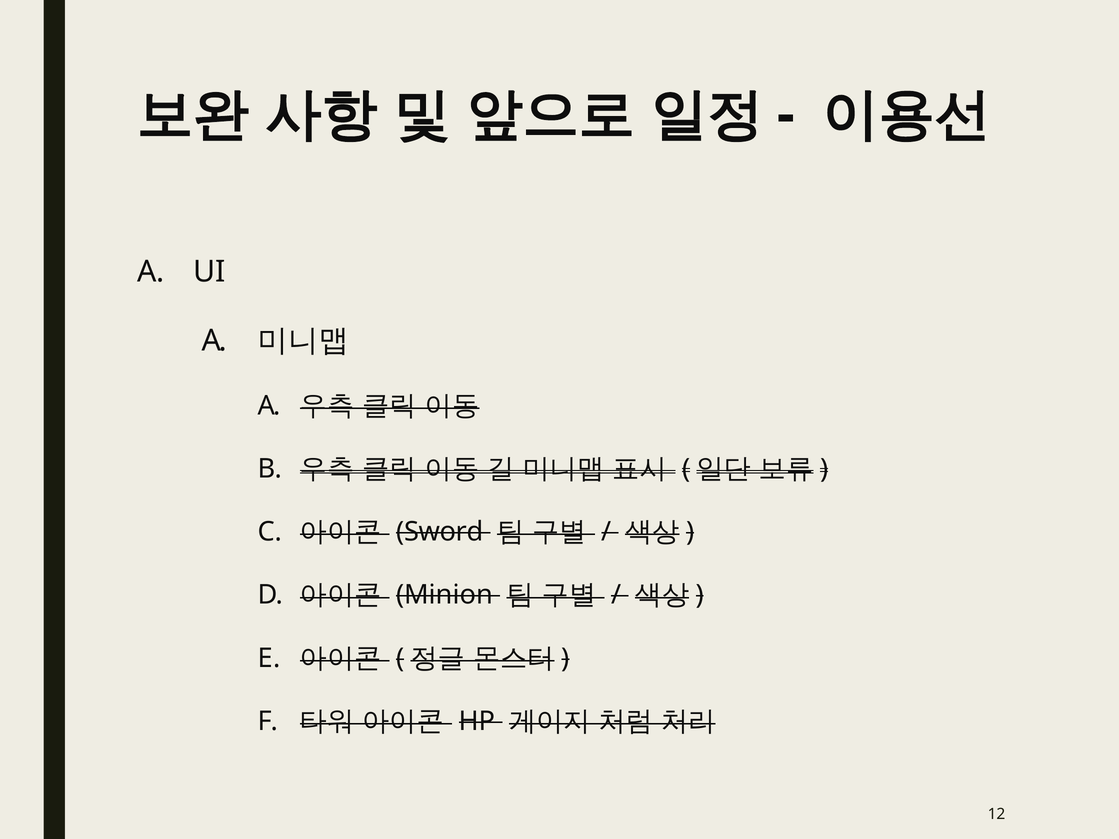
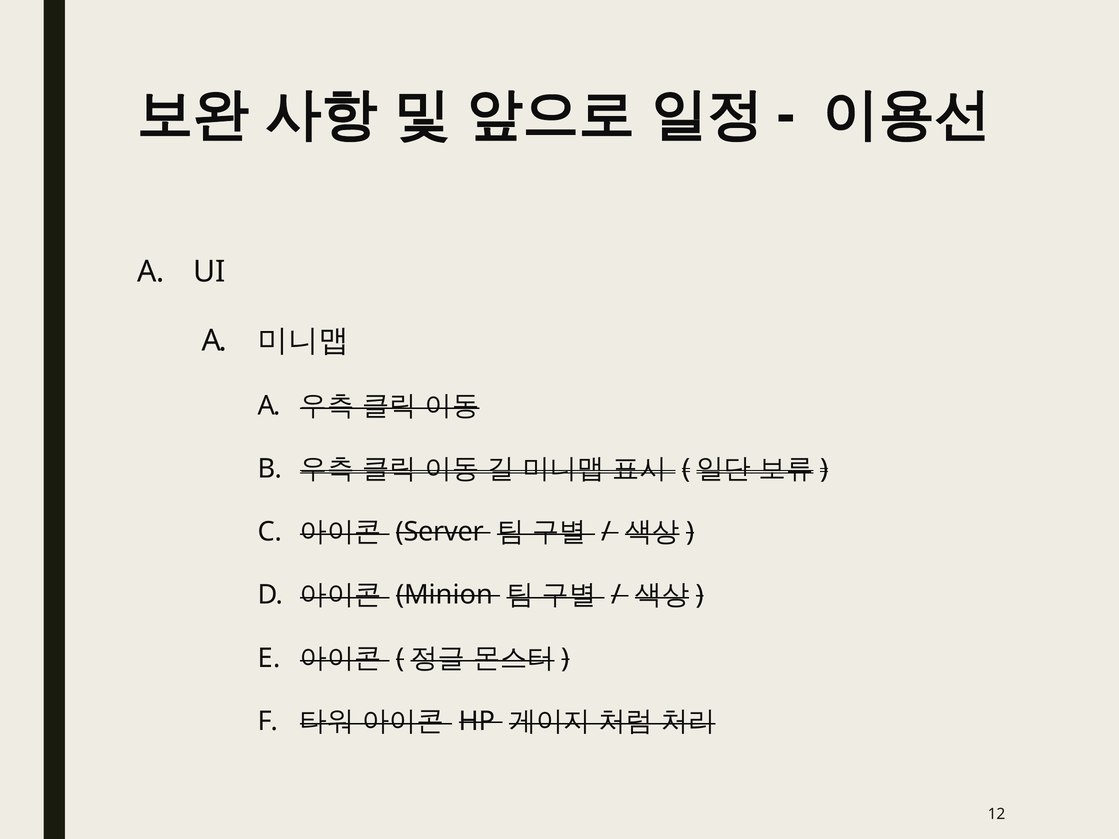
Sword: Sword -> Server (440, 532)
